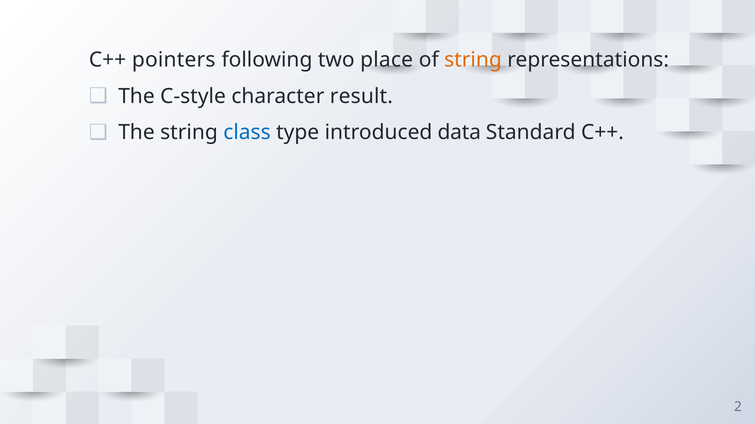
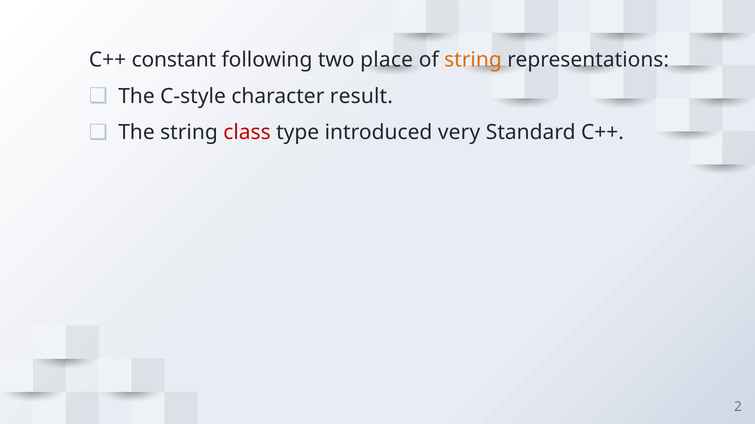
pointers: pointers -> constant (174, 60)
class colour: blue -> red (247, 133)
data: data -> very (459, 133)
